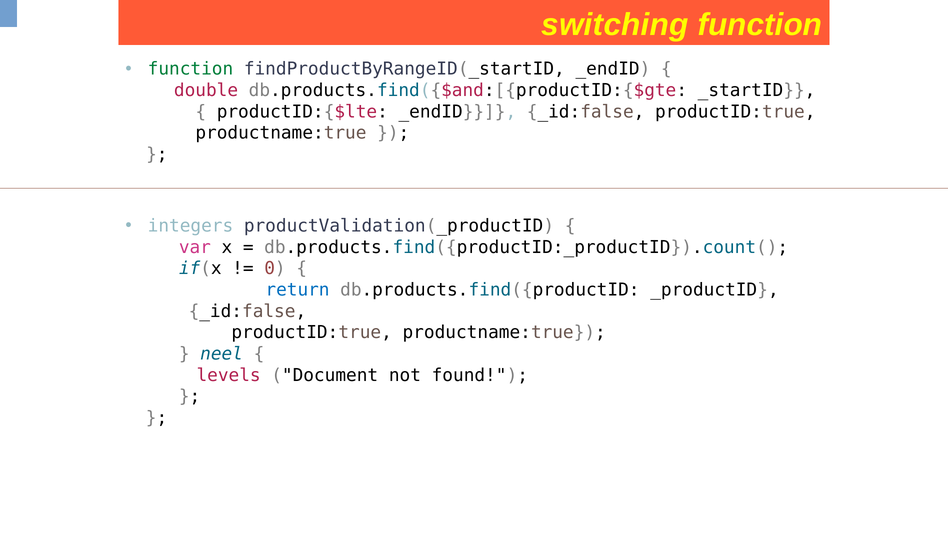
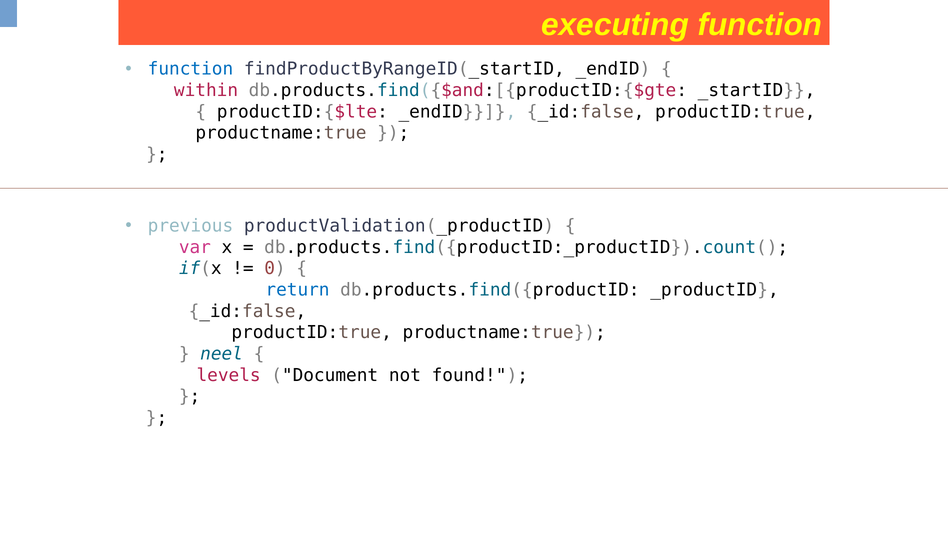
switching: switching -> executing (615, 25)
function colour: green -> blue (190, 69)
double: double -> within (206, 90)
integers: integers -> previous (190, 226)
